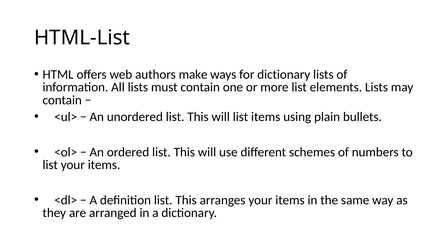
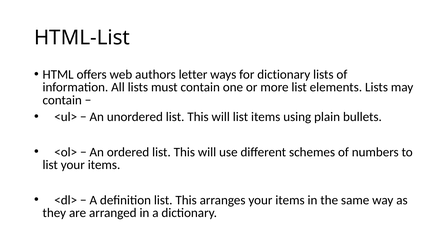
make: make -> letter (193, 75)
